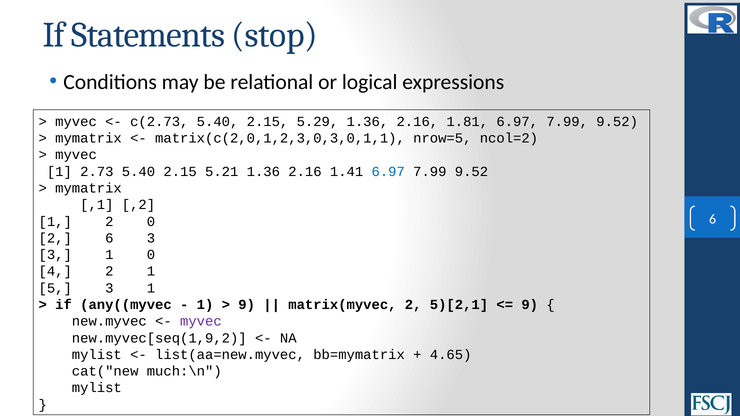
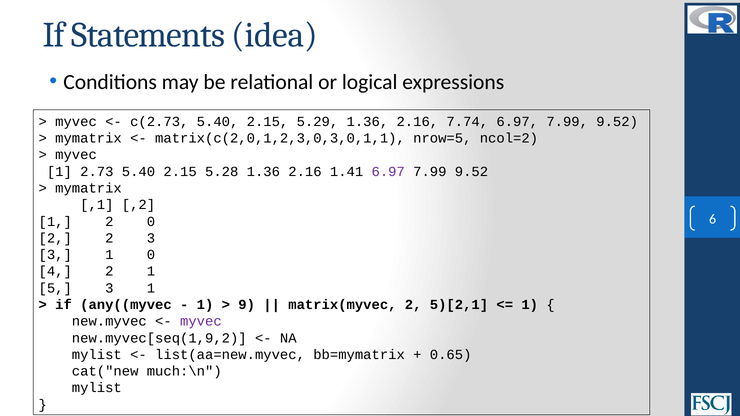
stop: stop -> idea (275, 35)
1.81: 1.81 -> 7.74 (467, 122)
5.21: 5.21 -> 5.28 (222, 172)
6.97 colour: blue -> purple (388, 172)
2 6: 6 -> 2 (109, 238)
9: 9 -> 1 (530, 305)
4.65: 4.65 -> 0.65 (451, 355)
